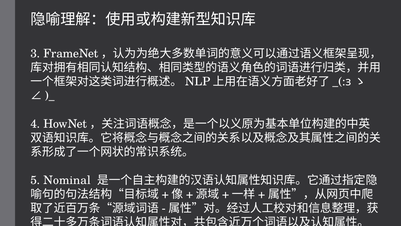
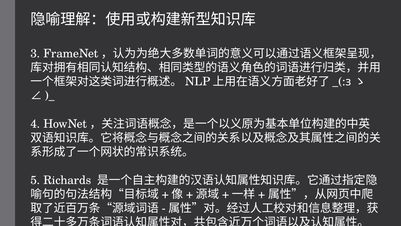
Nominal: Nominal -> Richards (67, 180)
